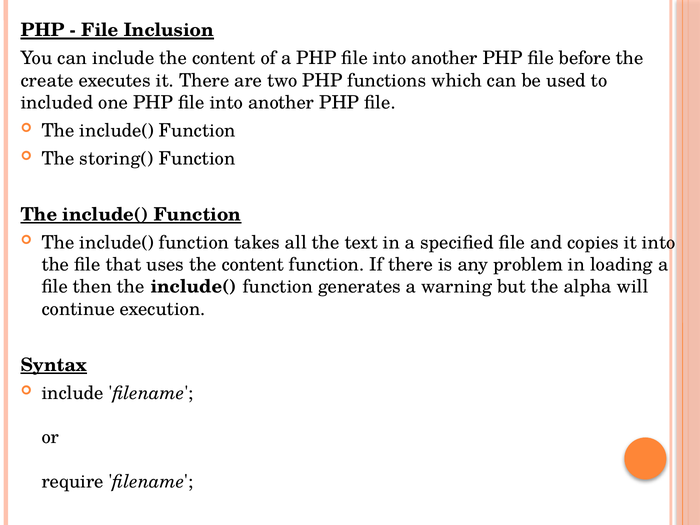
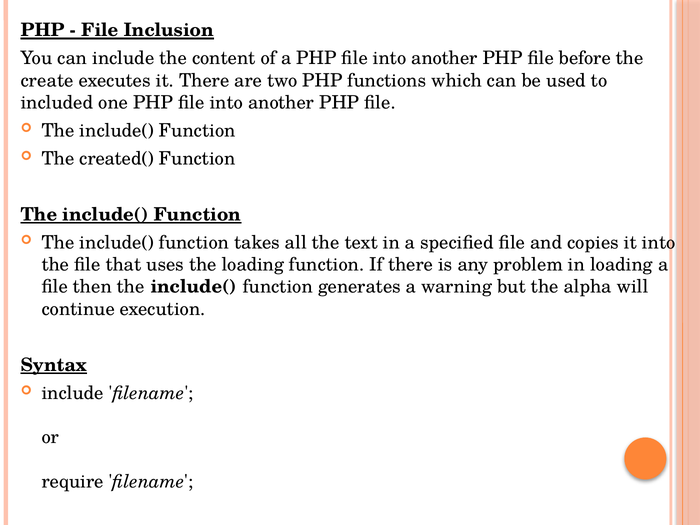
storing(: storing( -> created( (117, 159)
uses the content: content -> loading (253, 265)
